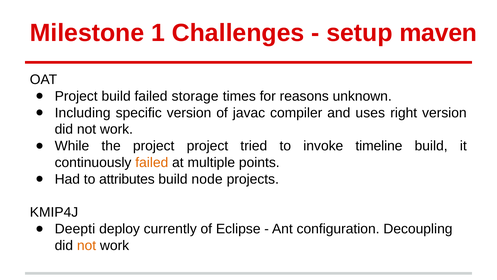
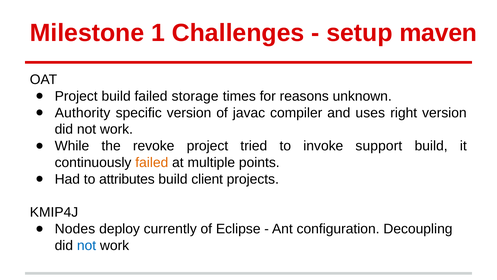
Including: Including -> Authority (83, 113)
the project: project -> revoke (154, 146)
timeline: timeline -> support (379, 146)
node: node -> client (207, 179)
Deepti: Deepti -> Nodes (75, 229)
not colour: orange -> blue (87, 245)
